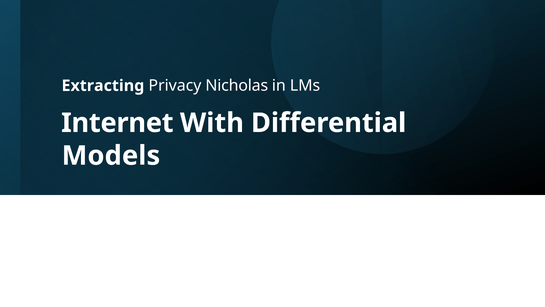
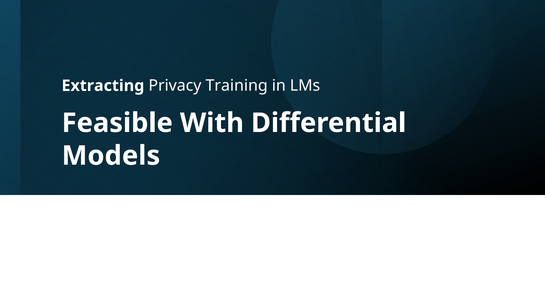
Nicholas: Nicholas -> Training (237, 86)
Internet: Internet -> Feasible (117, 123)
